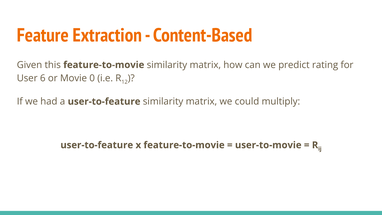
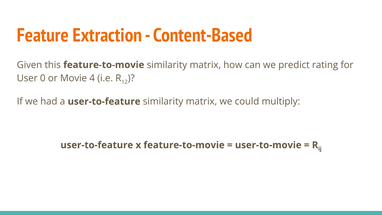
6: 6 -> 0 (43, 78)
0: 0 -> 4 (92, 78)
